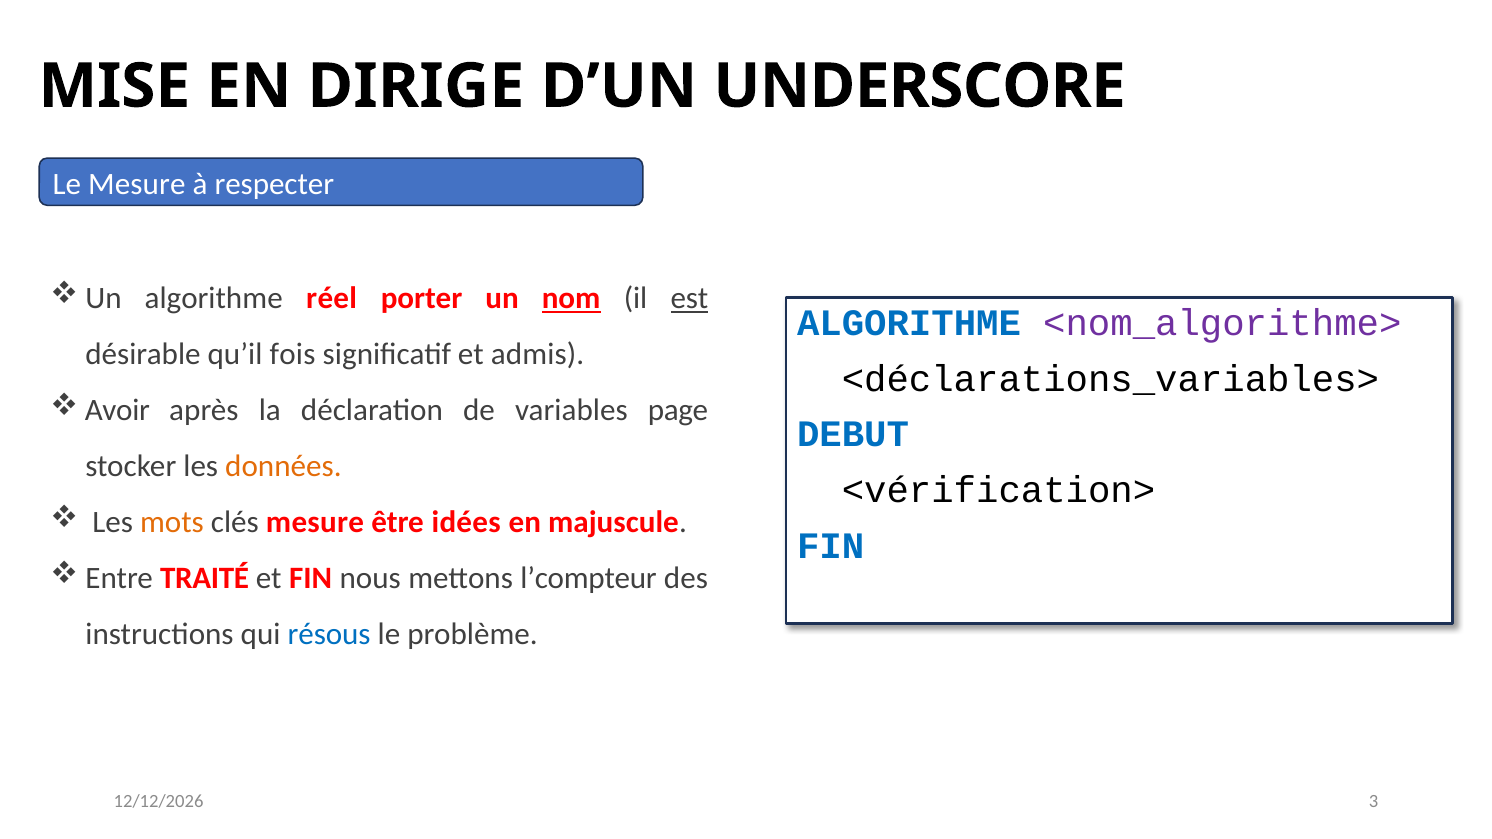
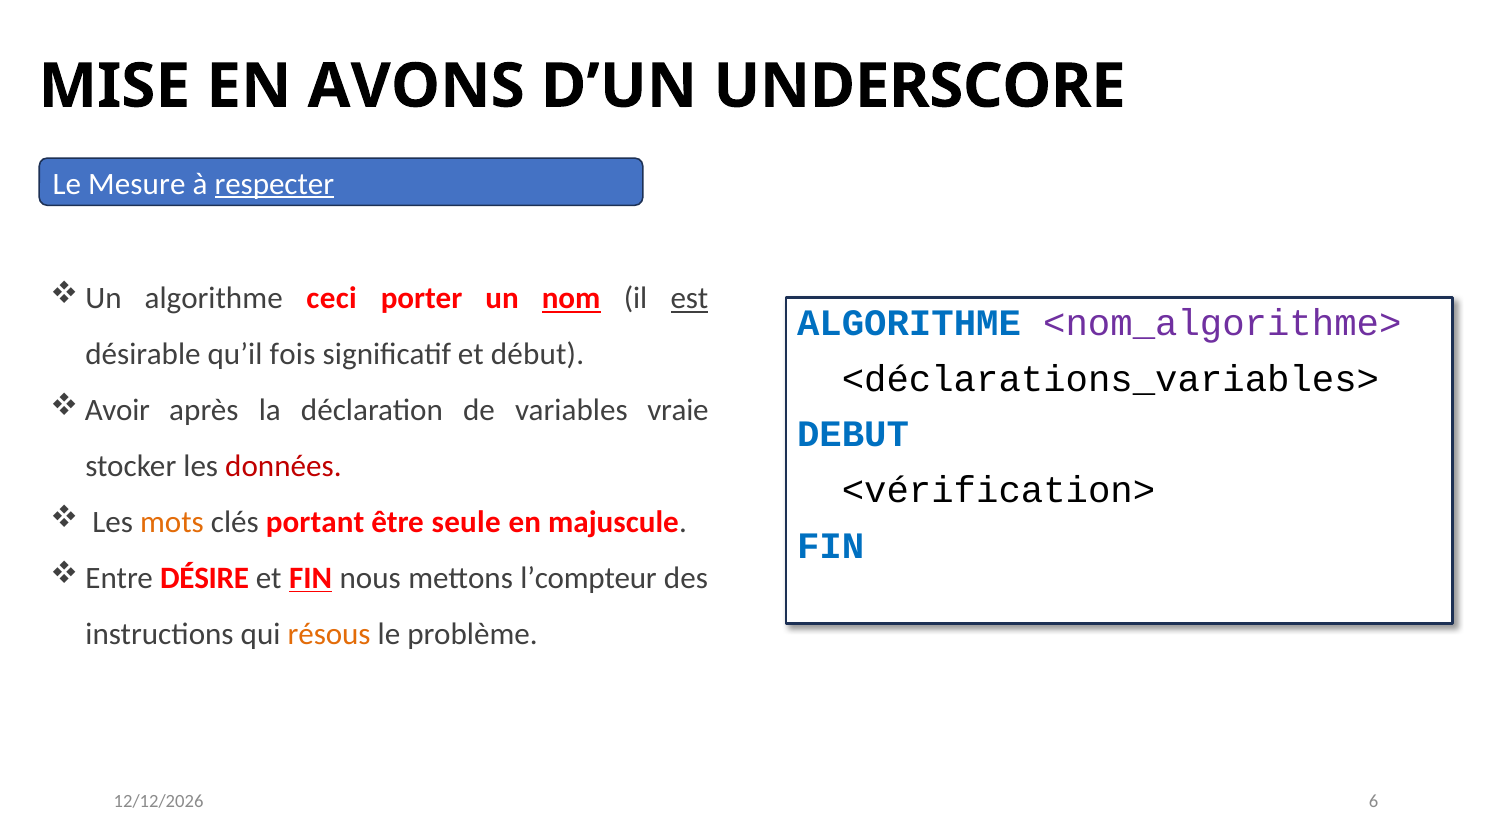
DIRIGE: DIRIGE -> AVONS (416, 86)
respecter underline: none -> present (274, 184)
réel: réel -> ceci (332, 299)
admis: admis -> début (537, 355)
page: page -> vraie (678, 411)
données colour: orange -> red (283, 466)
clés mesure: mesure -> portant (315, 522)
idées: idées -> seule (466, 522)
TRAITÉ: TRAITÉ -> DÉSIRE (205, 578)
FIN underline: none -> present (311, 578)
résous colour: blue -> orange (329, 634)
3: 3 -> 6 (1374, 801)
